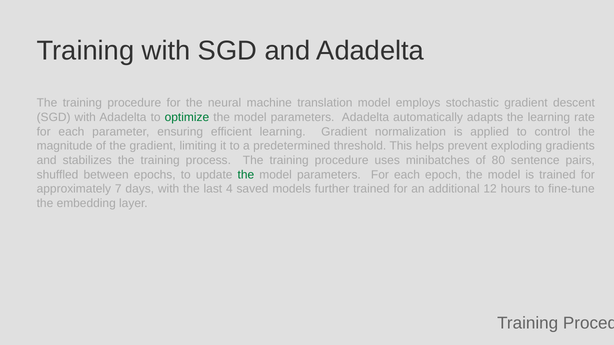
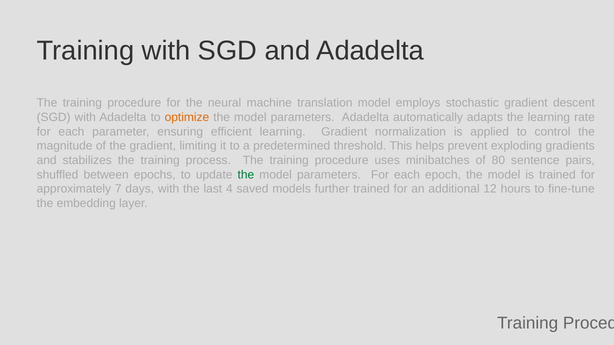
optimize colour: green -> orange (187, 117)
